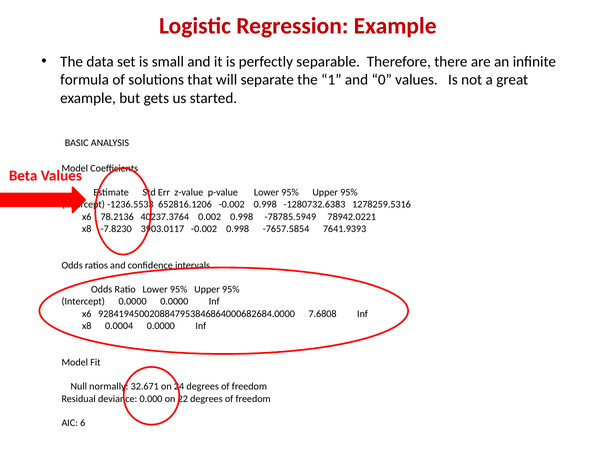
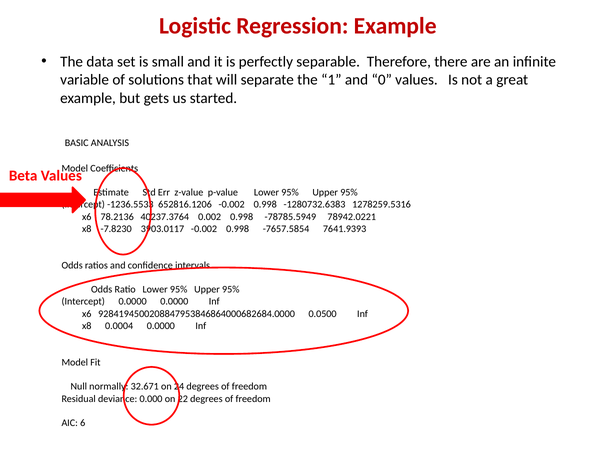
formula: formula -> variable (85, 80)
7.6808: 7.6808 -> 0.0500 (323, 313)
